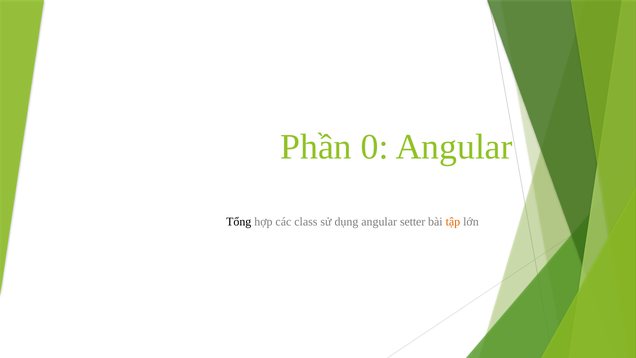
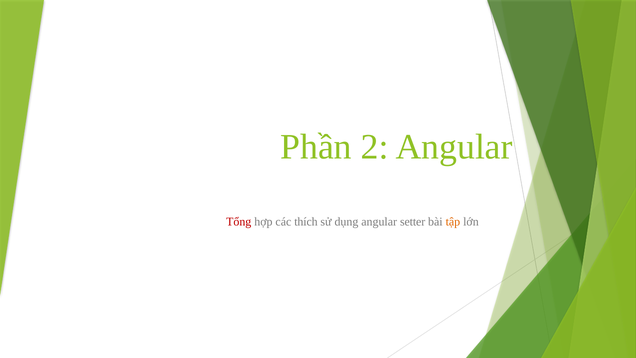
0: 0 -> 2 (375, 147)
Tổng colour: black -> red (239, 222)
class: class -> thích (306, 222)
